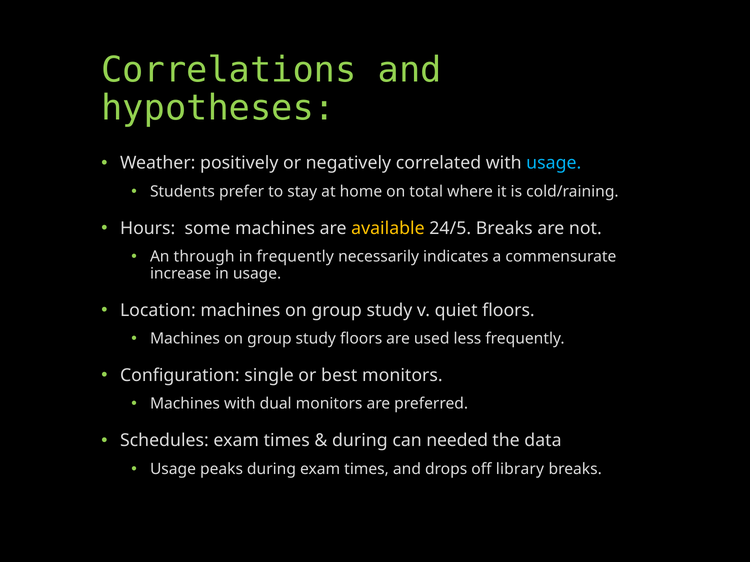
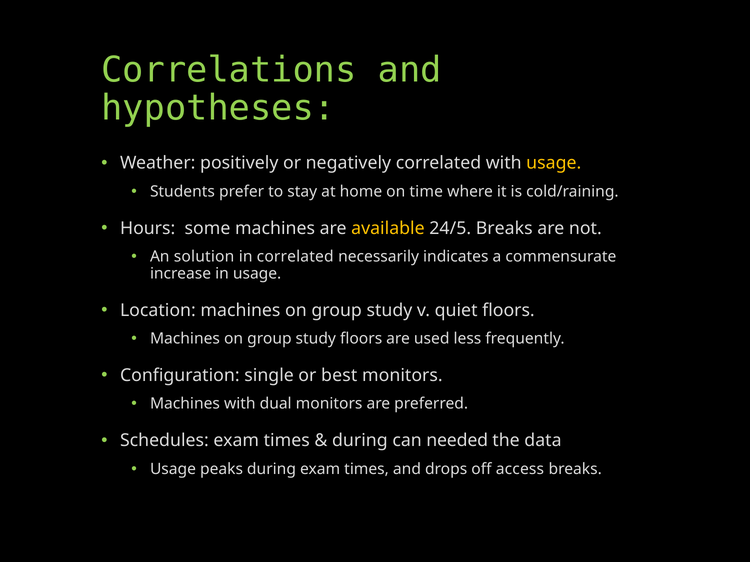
usage colour: light blue -> yellow (554, 163)
total: total -> time (426, 192)
through: through -> solution (204, 257)
in frequently: frequently -> correlated (295, 257)
library: library -> access (520, 469)
